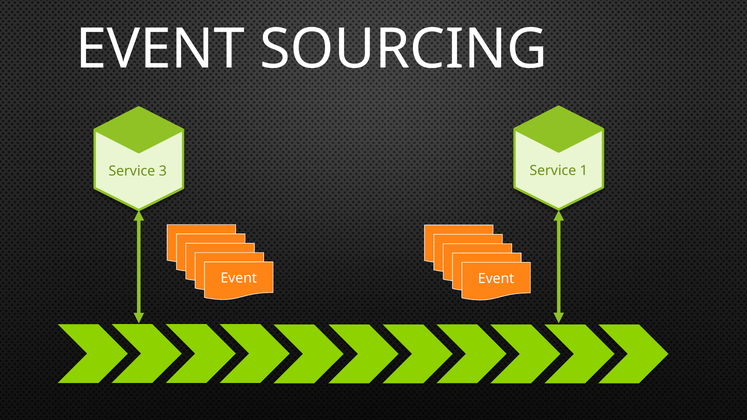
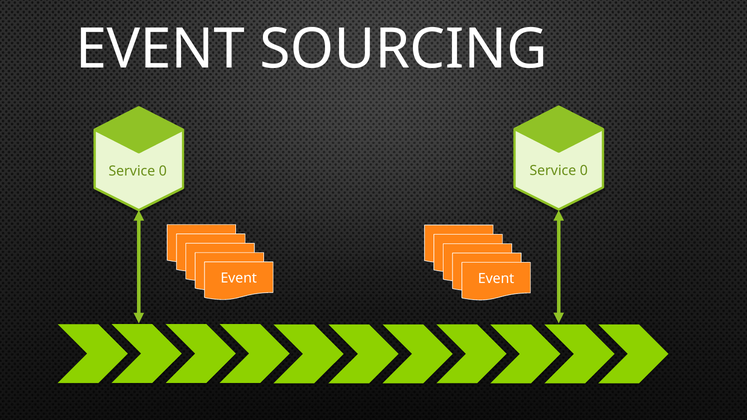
1: 1 -> 0 (584, 171)
3: 3 -> 0 (163, 171)
